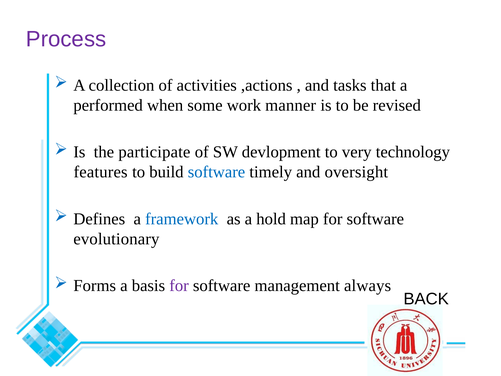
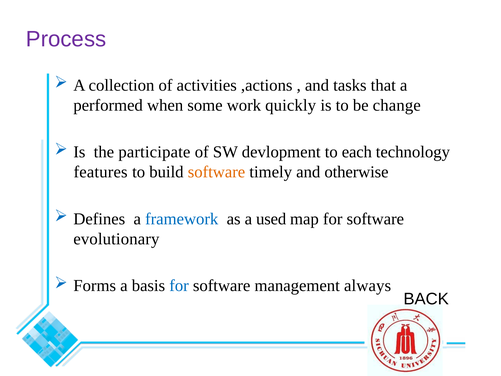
manner: manner -> quickly (291, 105)
revised: revised -> change (397, 105)
very: very -> each (357, 152)
software colour: blue -> orange (216, 172)
oversight: oversight -> otherwise (356, 172)
hold: hold -> used (271, 219)
for colour: purple -> blue (179, 285)
